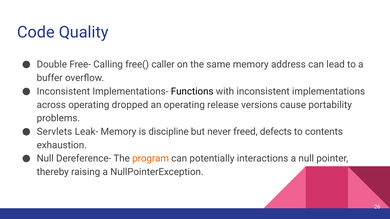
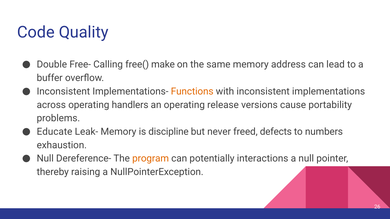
caller: caller -> make (163, 65)
Functions colour: black -> orange (192, 92)
dropped: dropped -> handlers (130, 105)
Servlets: Servlets -> Educate (55, 132)
contents: contents -> numbers (324, 132)
